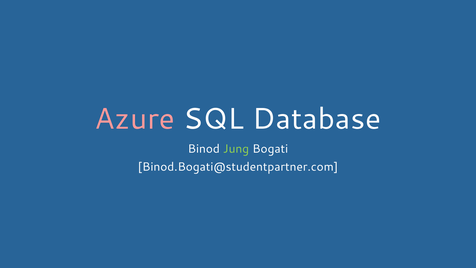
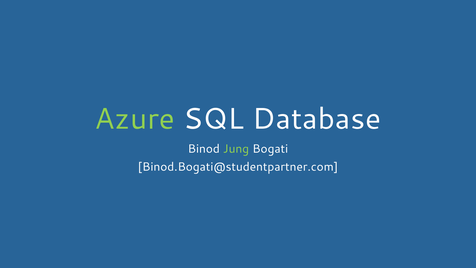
Azure colour: pink -> light green (135, 119)
